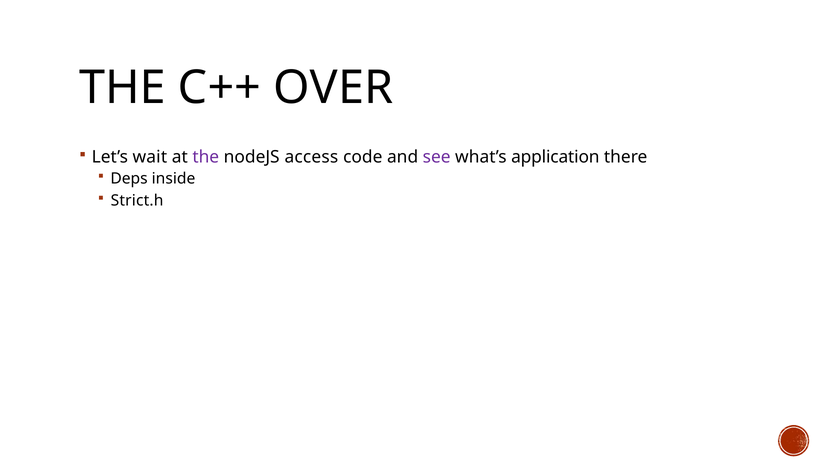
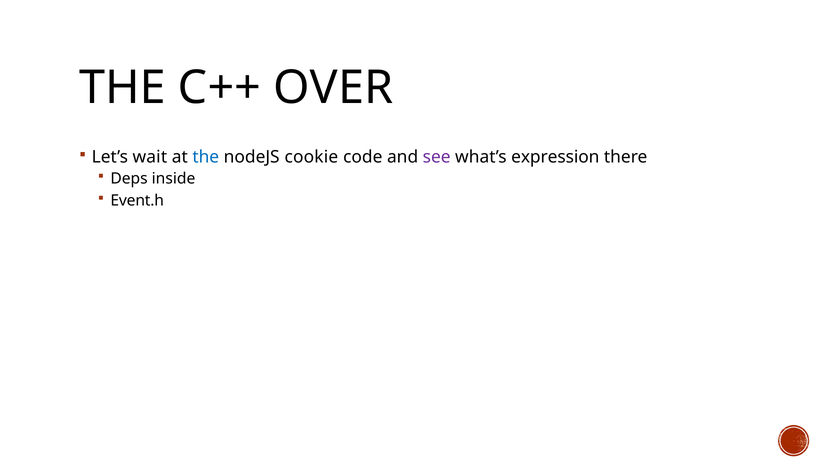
the colour: purple -> blue (206, 157)
access: access -> cookie (311, 157)
application: application -> expression (555, 157)
Strict.h: Strict.h -> Event.h (137, 200)
